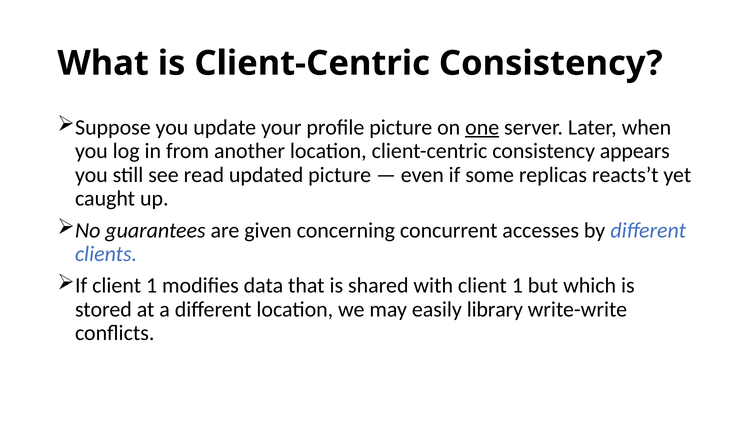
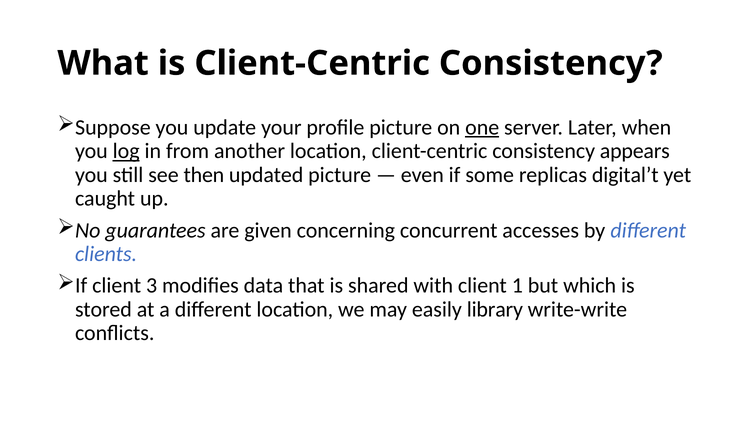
log underline: none -> present (126, 151)
read: read -> then (204, 175)
reacts’t: reacts’t -> digital’t (625, 175)
If client 1: 1 -> 3 (152, 285)
